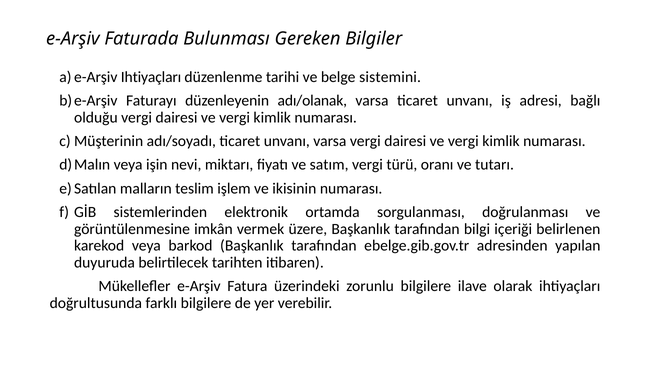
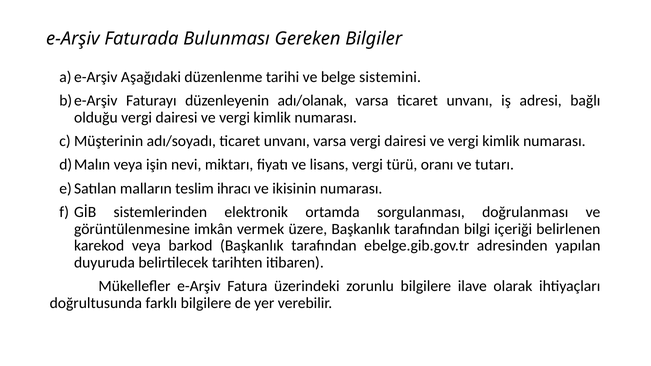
Ihtiyaçları: Ihtiyaçları -> Aşağıdaki (151, 77)
satım: satım -> lisans (329, 165)
işlem: işlem -> ihracı (234, 188)
